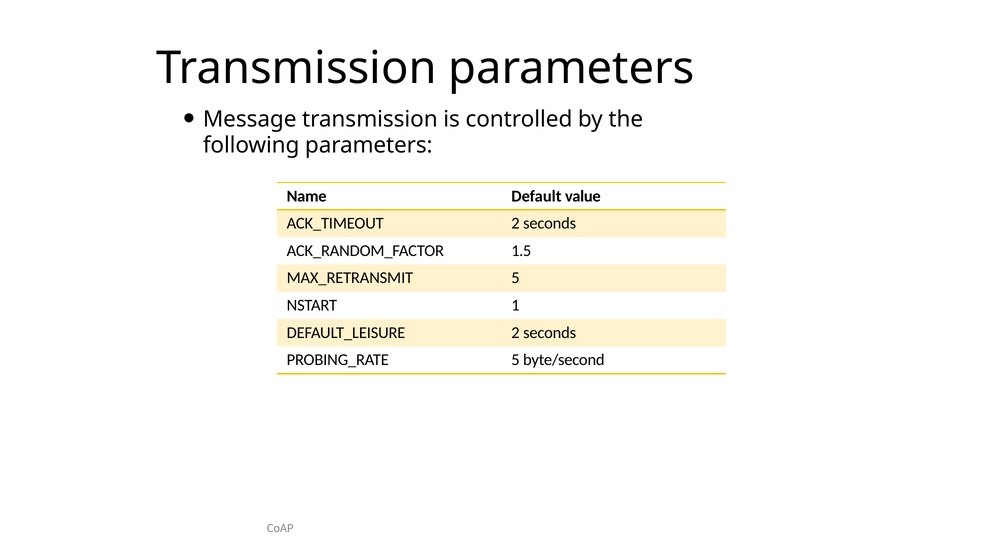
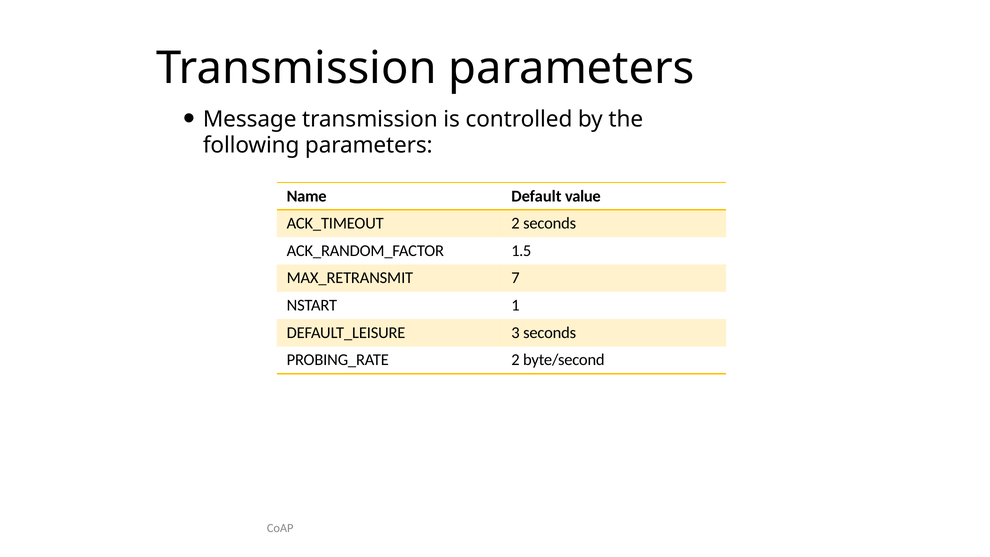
5: 5 -> 7 (515, 278)
2: 2 -> 3 (515, 333)
5: 5 -> 2 (515, 360)
